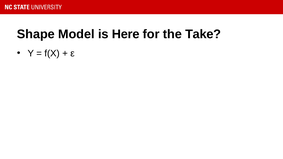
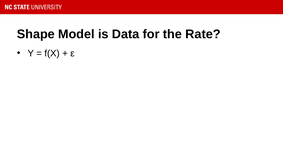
Here: Here -> Data (126, 34)
Take: Take -> Rate (203, 34)
